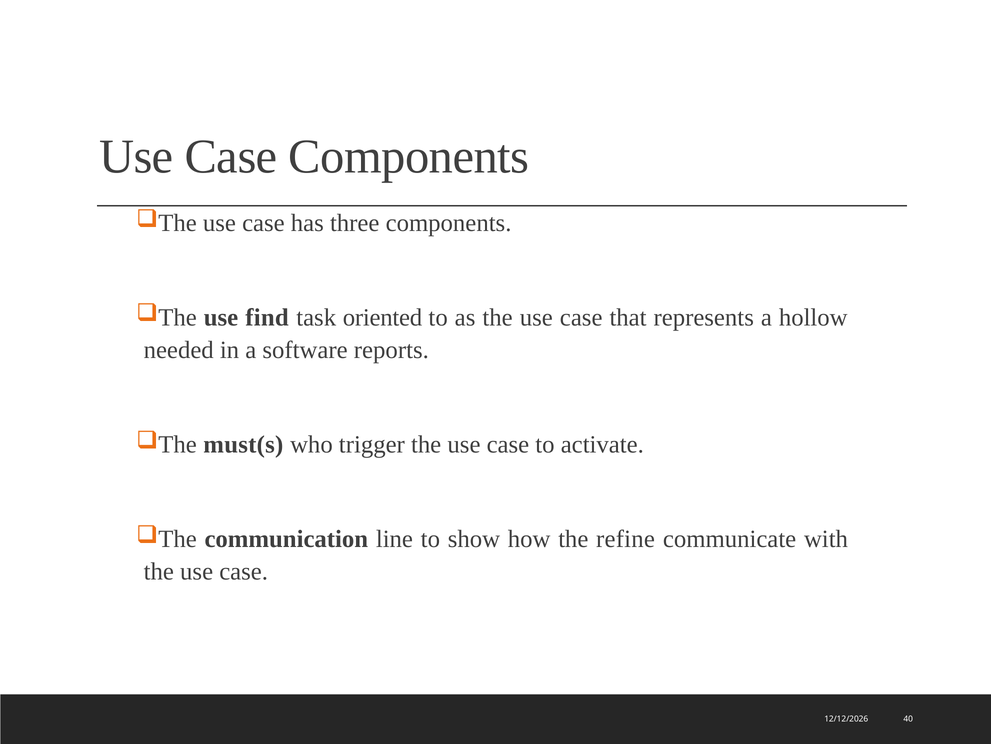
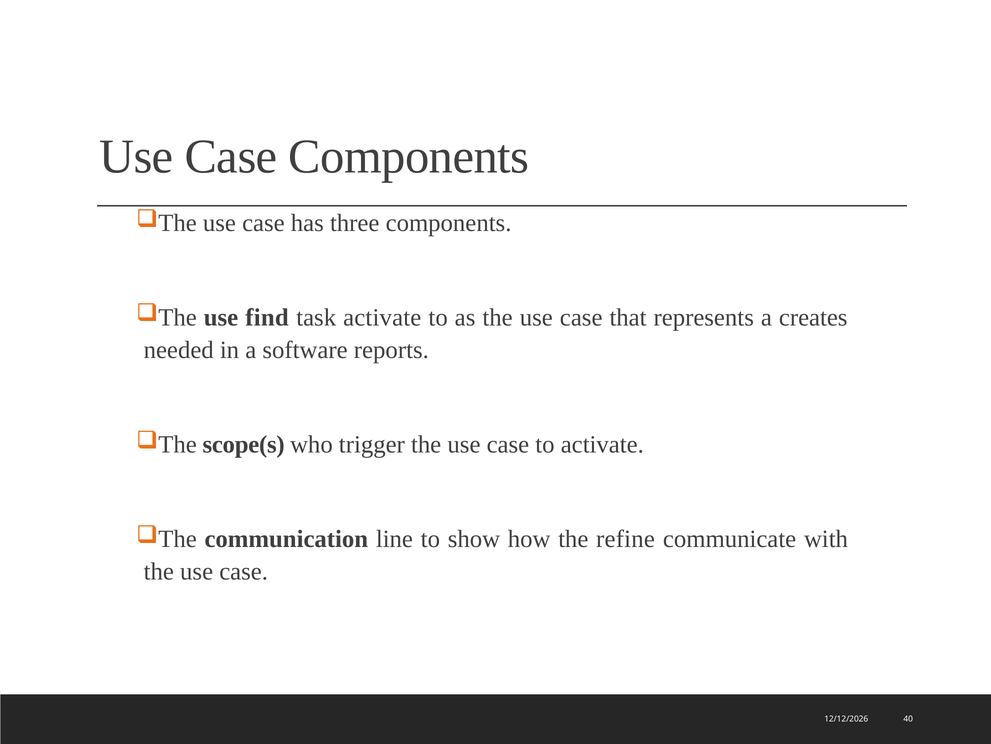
task oriented: oriented -> activate (382, 317)
hollow: hollow -> creates (813, 317)
must(s: must(s -> scope(s (244, 444)
